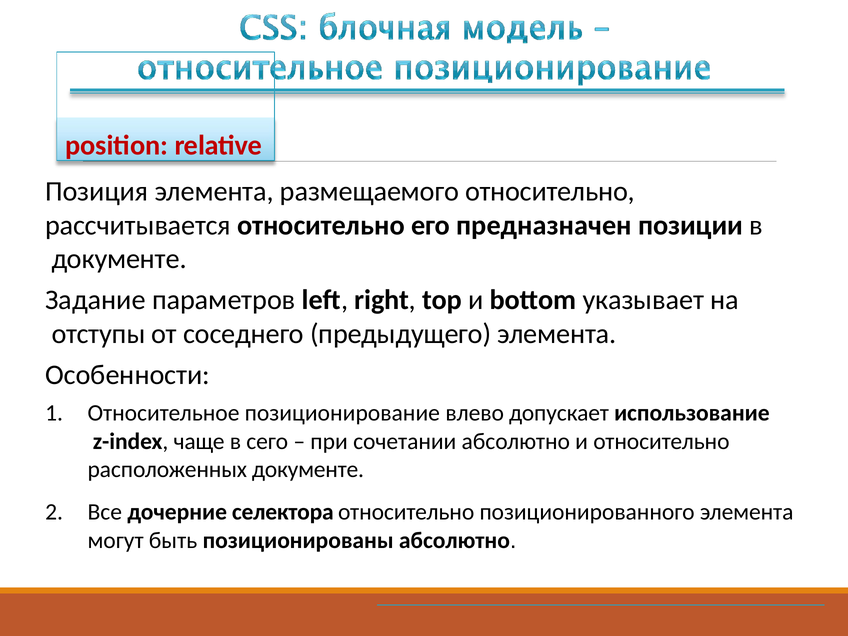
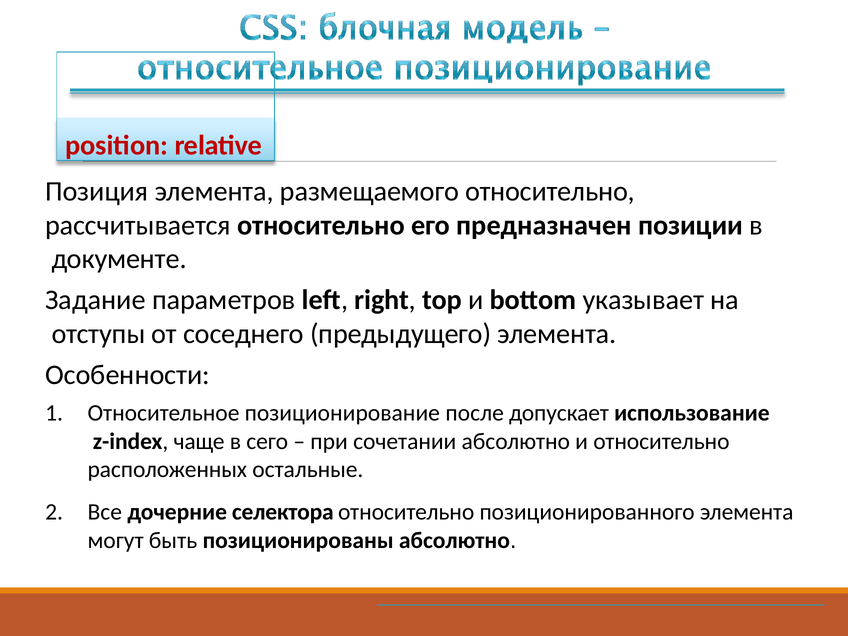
влево: влево -> после (475, 413)
расположенных документе: документе -> остальные (308, 470)
